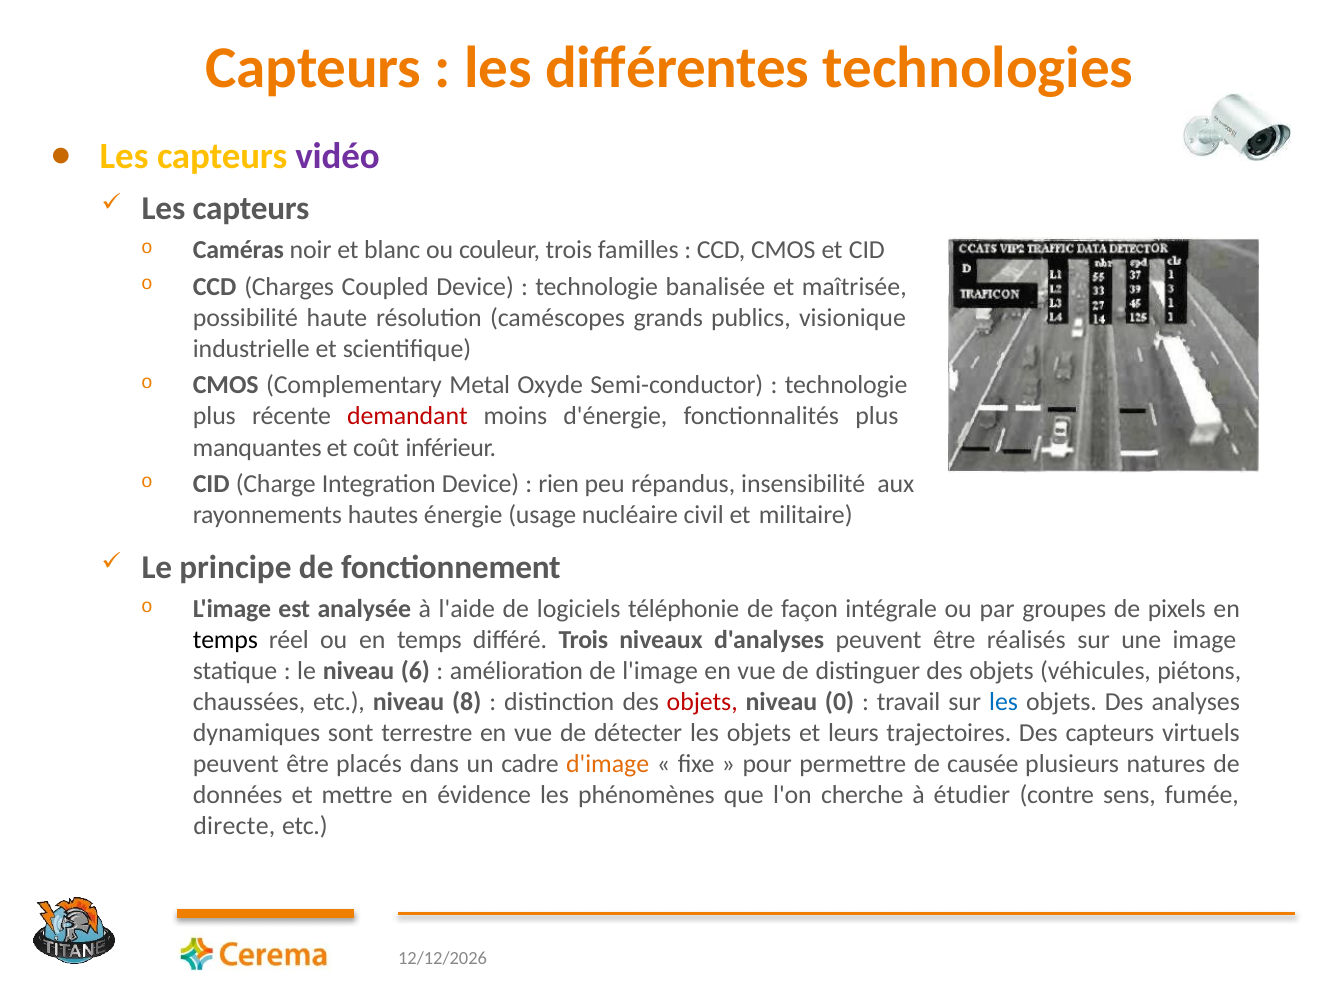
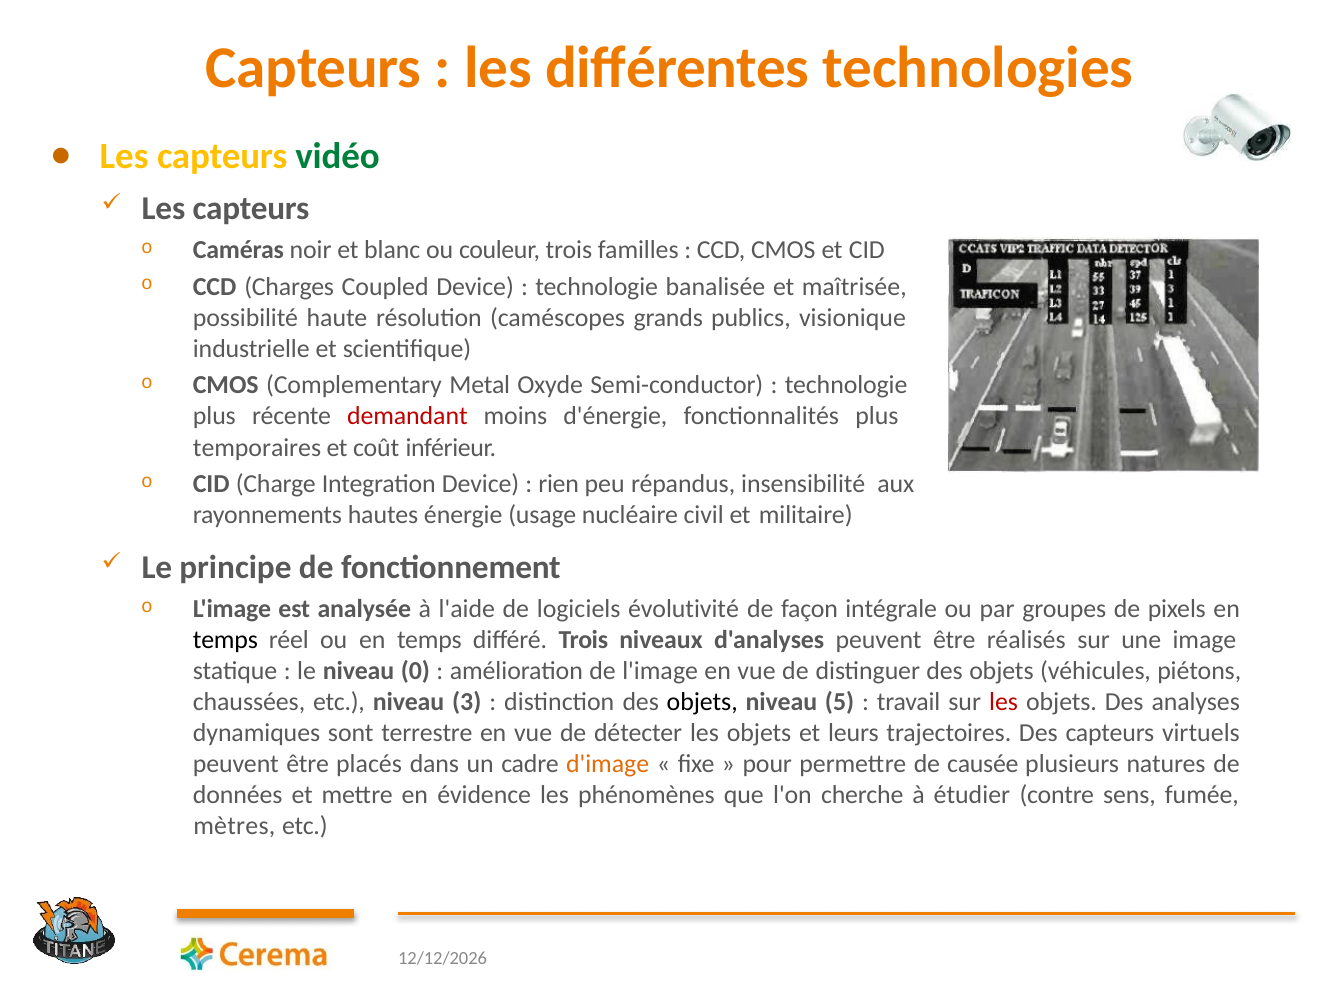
vidéo colour: purple -> green (338, 156)
manquantes: manquantes -> temporaires (257, 447)
téléphonie: téléphonie -> évolutivité (683, 608)
6: 6 -> 0 (415, 670)
8: 8 -> 3 (467, 702)
objets colour: red -> black (702, 702)
0: 0 -> 5 (840, 702)
les colour: blue -> red (1004, 702)
directe: directe -> mètres (234, 826)
